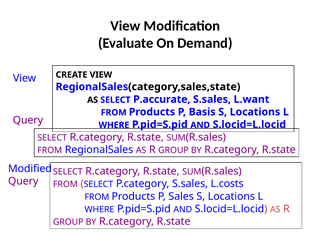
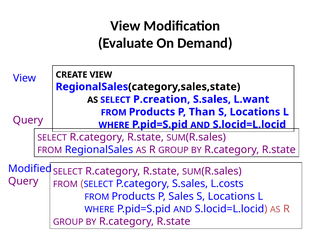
P.accurate: P.accurate -> P.creation (162, 99)
Basis: Basis -> Than (202, 112)
